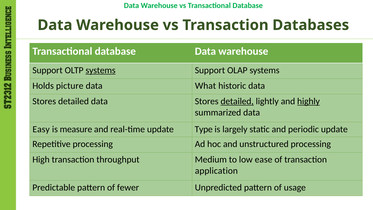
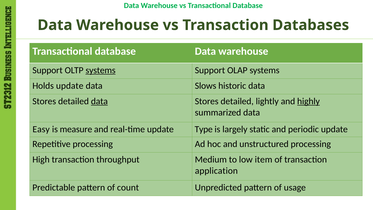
Holds picture: picture -> update (70, 86)
What: What -> Slows (206, 86)
data underline: none -> present (99, 101)
detailed underline: present -> none (237, 101)
ease: ease -> item (264, 159)
fewer: fewer -> count (128, 187)
